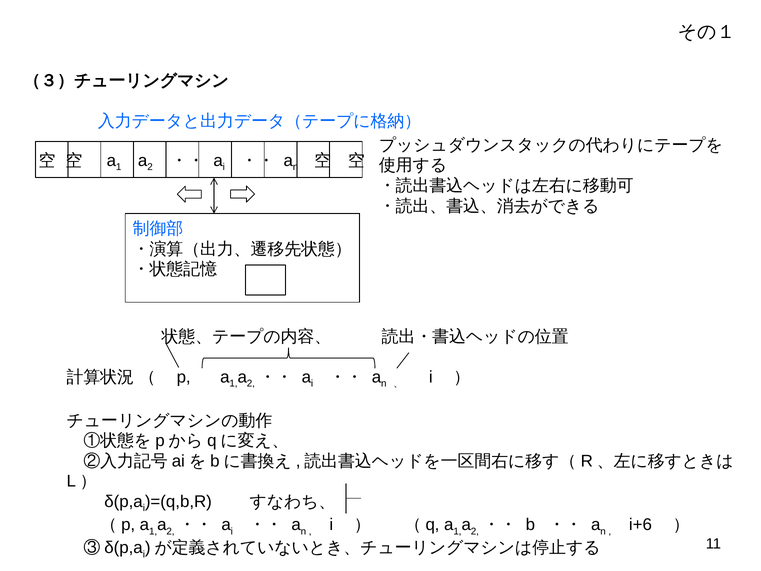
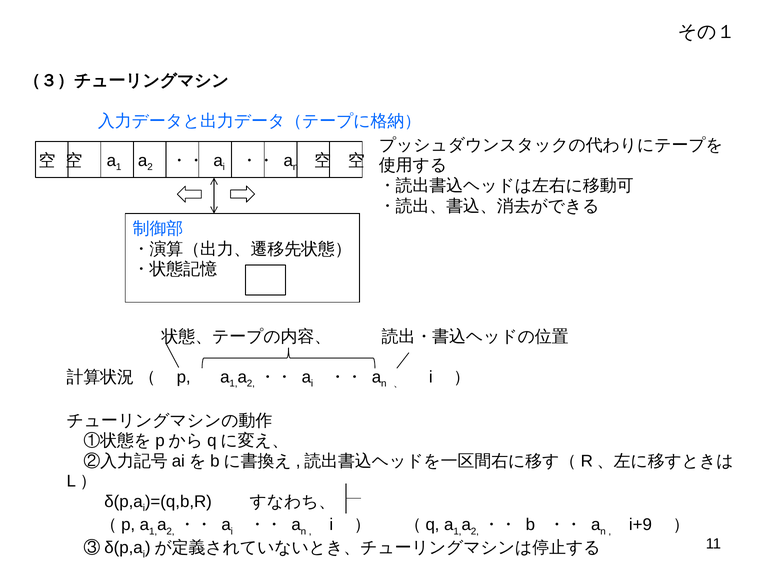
i+6: i+6 -> i+9 (640, 524)
